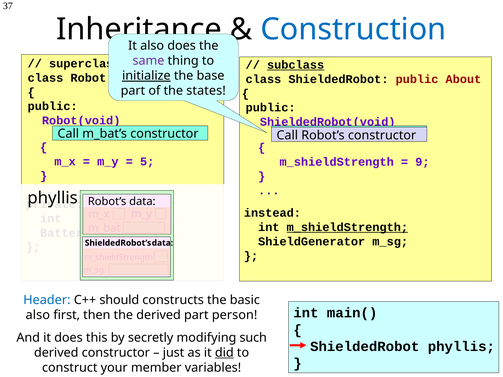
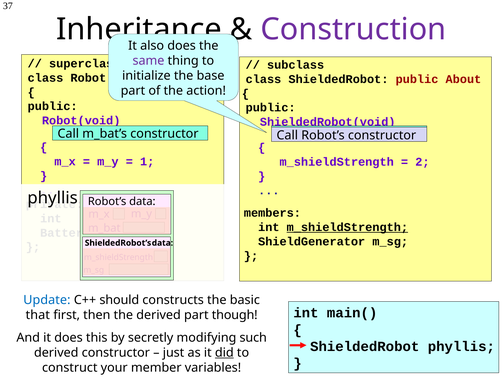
Construction colour: blue -> purple (353, 29)
subclass underline: present -> none (296, 65)
initialize underline: present -> none (146, 76)
states: states -> action (206, 91)
5: 5 -> 1 (147, 162)
9: 9 -> 2 (422, 162)
instead: instead -> members (272, 213)
Header: Header -> Update (47, 300)
also: also -> that (38, 315)
person: person -> though (235, 315)
